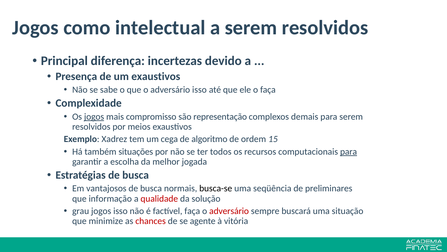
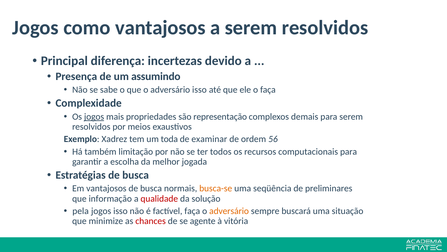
como intelectual: intelectual -> vantajosos (160, 28)
um exaustivos: exaustivos -> assumindo (156, 76)
compromisso: compromisso -> propriedades (151, 116)
cega: cega -> toda (169, 139)
algoritmo: algoritmo -> examinar (209, 139)
15: 15 -> 56 (273, 139)
situações: situações -> limitação (136, 151)
para underline: present -> none (349, 151)
busca-se colour: black -> orange (216, 188)
grau: grau -> pela (81, 211)
adversário colour: red -> orange (229, 211)
